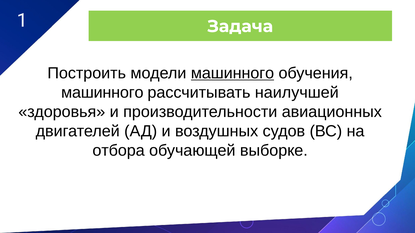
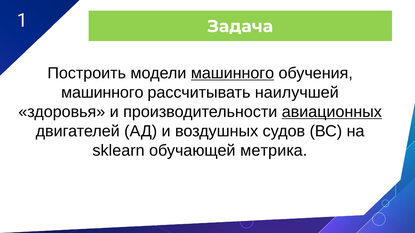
авиационных underline: none -> present (332, 112)
отбора: отбора -> sklearn (119, 151)
выборке: выборке -> метрика (274, 151)
